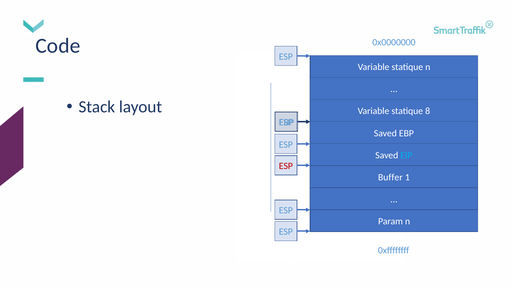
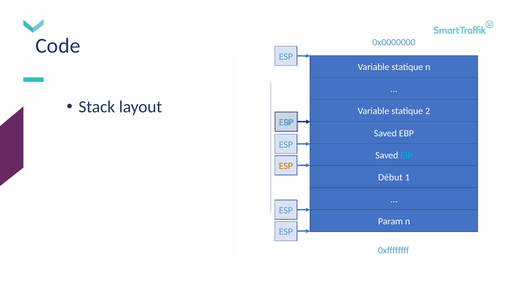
8: 8 -> 2 (428, 111)
ESP colour: red -> orange (286, 166)
Buffer: Buffer -> Début (390, 178)
